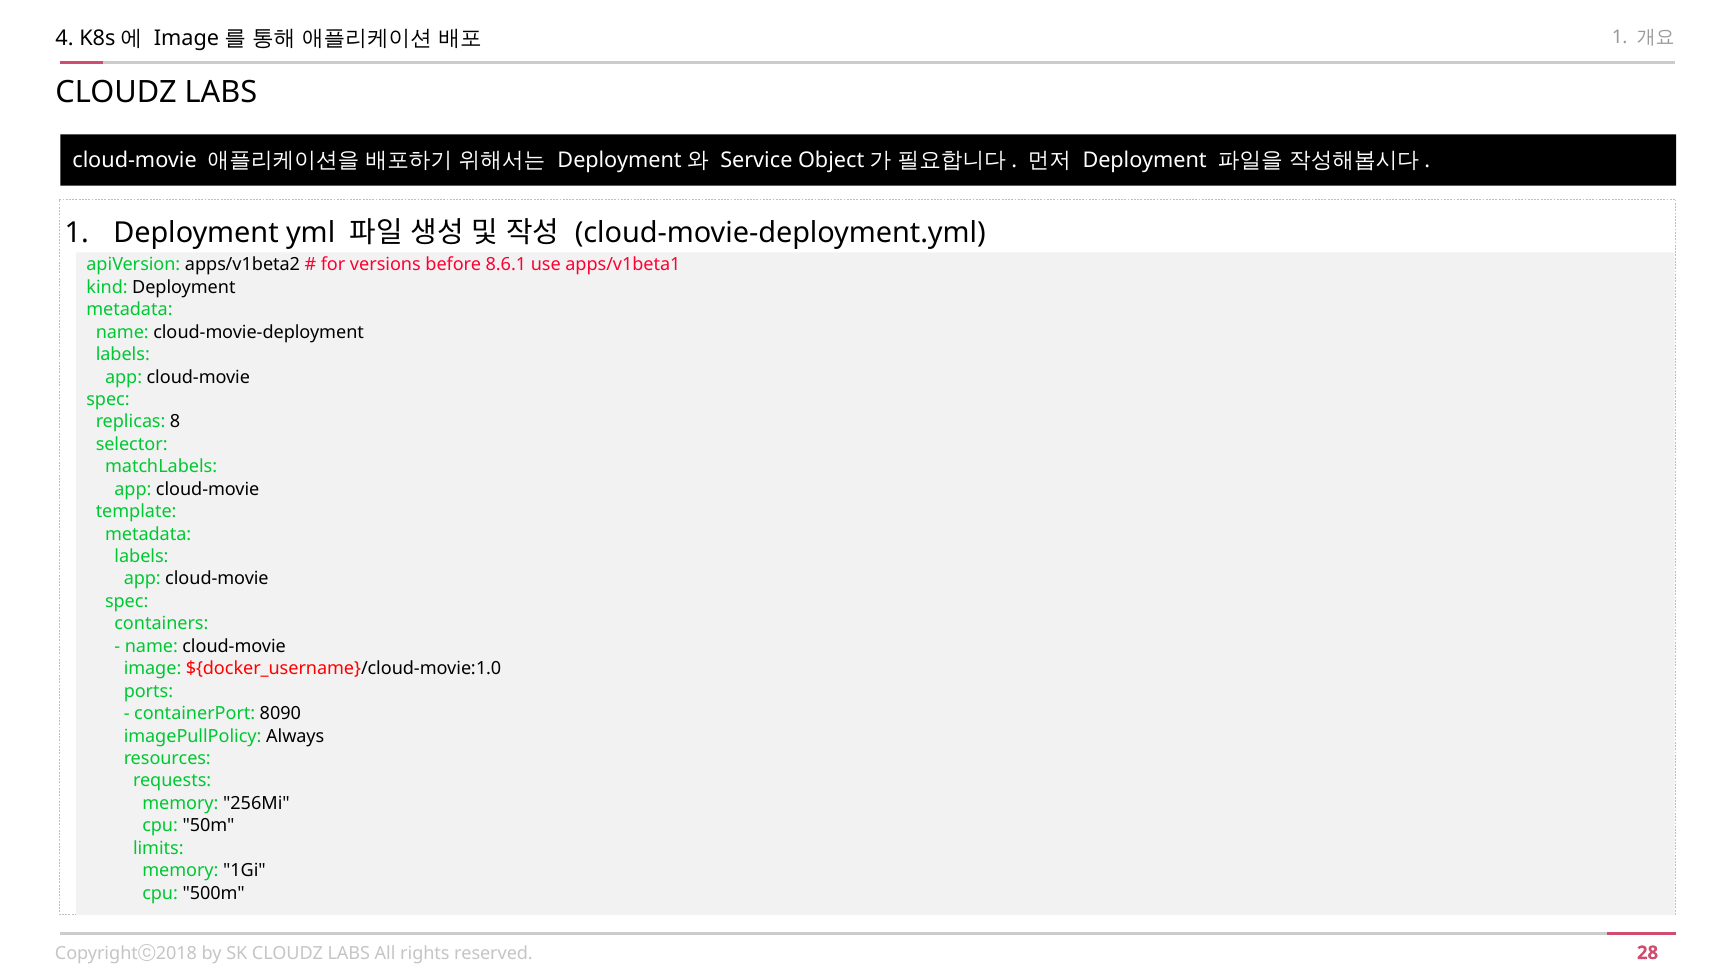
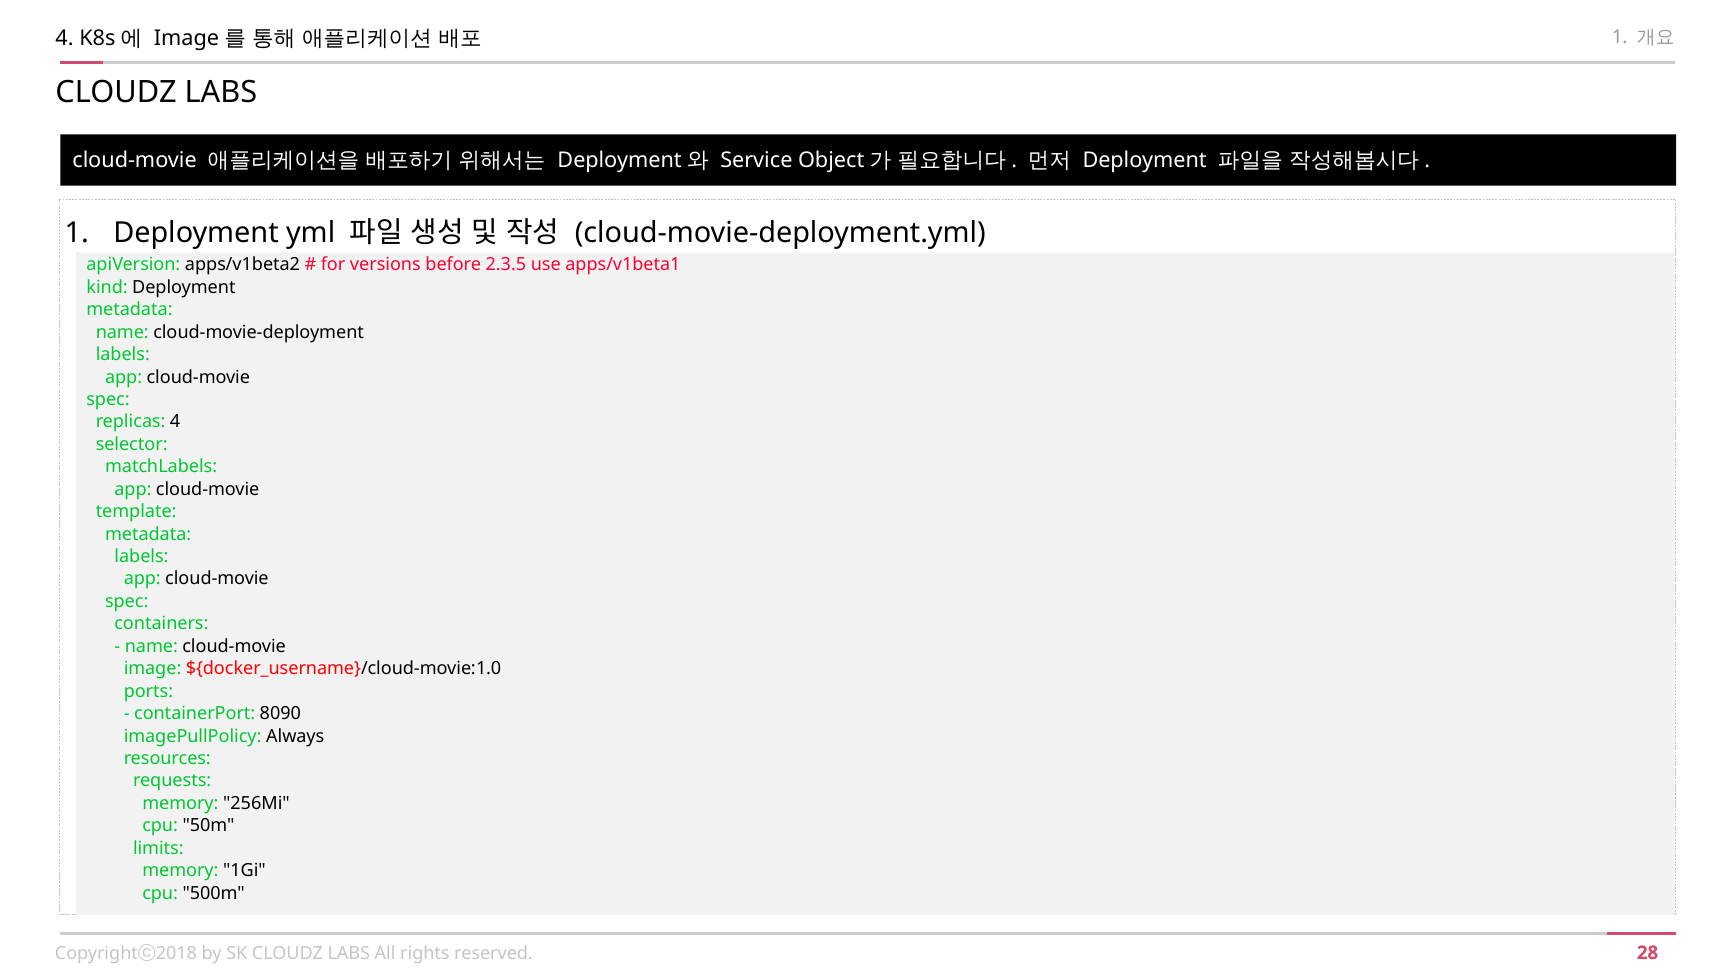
8.6.1: 8.6.1 -> 2.3.5 (506, 265)
replicas 8: 8 -> 4 (175, 422)
